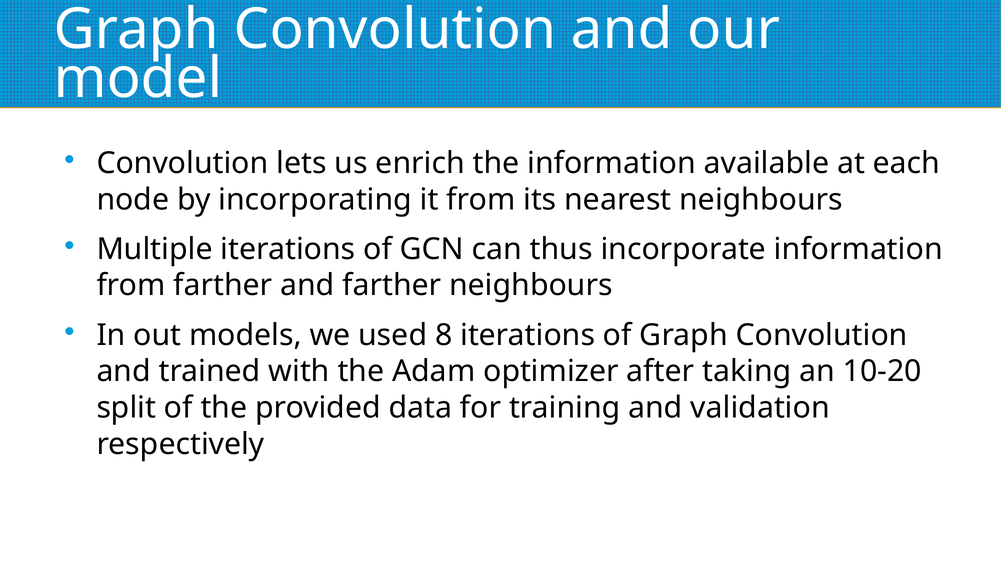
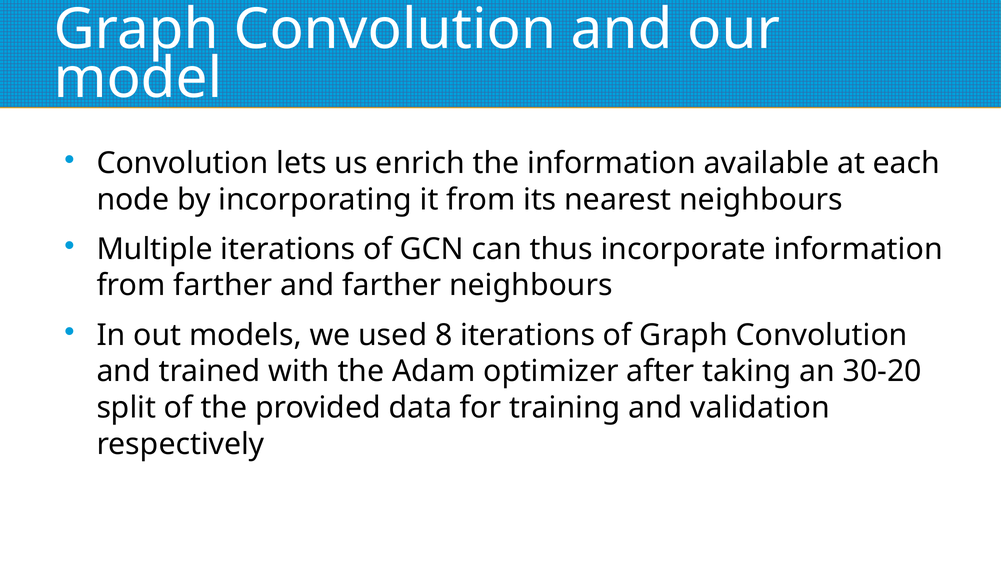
10-20: 10-20 -> 30-20 (882, 371)
